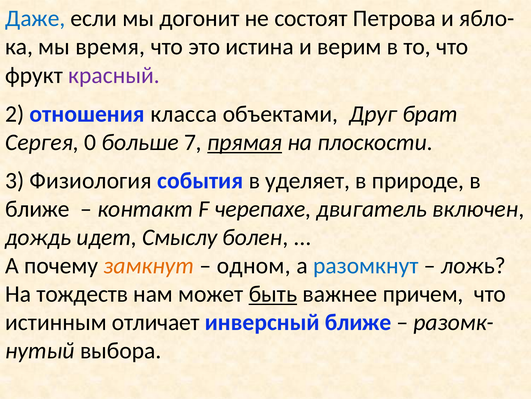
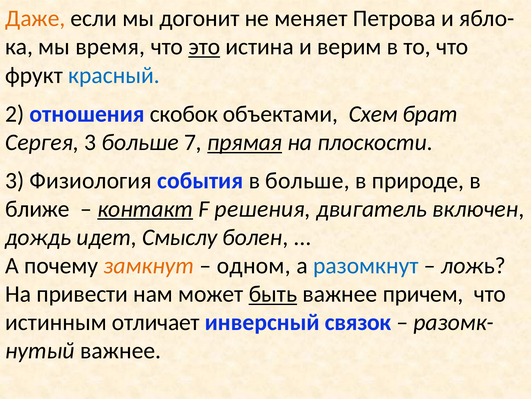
Даже colour: blue -> orange (35, 18)
состоят: состоят -> меняет (311, 18)
это underline: none -> present (204, 47)
красный colour: purple -> blue (114, 75)
класса: класса -> скобок (184, 114)
Друг: Друг -> Схем (373, 114)
Сергея 0: 0 -> 3 (90, 142)
в уделяет: уделяет -> больше (307, 180)
контакт underline: none -> present (145, 209)
черепахе: черепахе -> решения (263, 209)
тождеств: тождеств -> привести (82, 294)
инверсный ближе: ближе -> связок (358, 322)
выбора: выбора -> важнее (121, 350)
